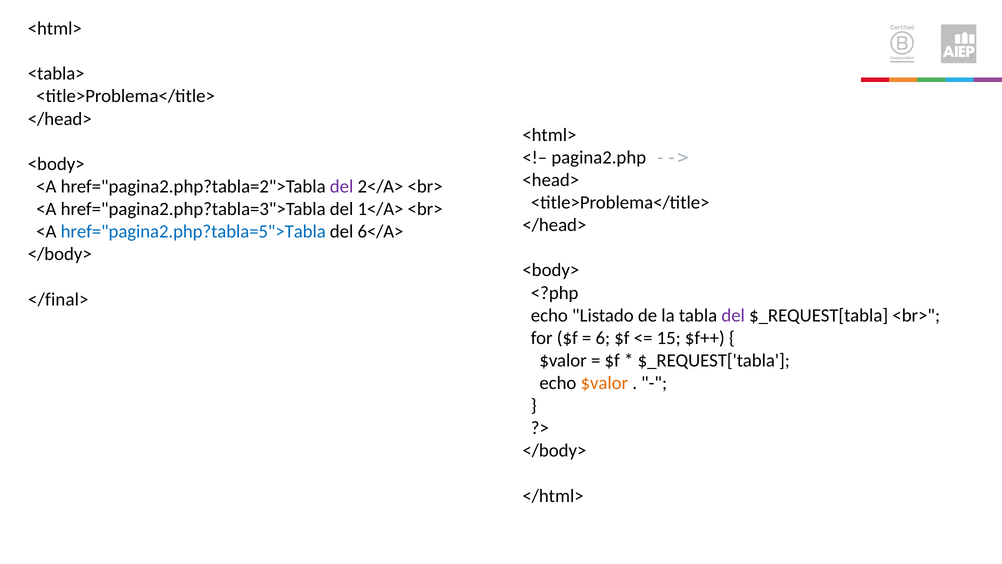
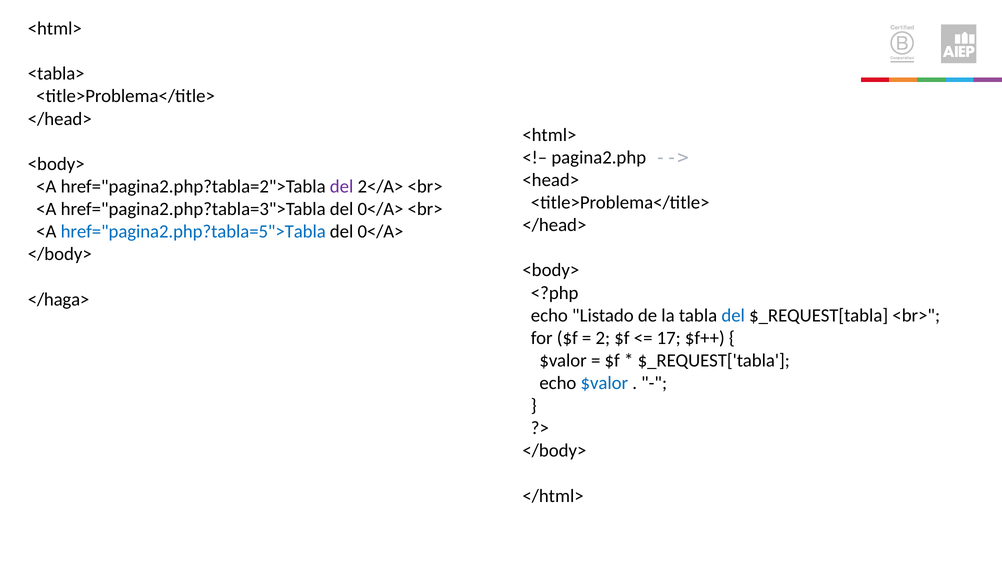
href="pagina2.php?tabla=3">Tabla del 1</A>: 1</A> -> 0</A> (380, 209)
6</A>: 6</A> -> 0</A> (380, 231)
</final>: </final> -> </haga> (59, 299)
del colour: purple -> blue (733, 315)
6: 6 -> 2 (603, 338)
15: 15 -> 17 (669, 338)
$valor colour: orange -> blue (604, 383)
